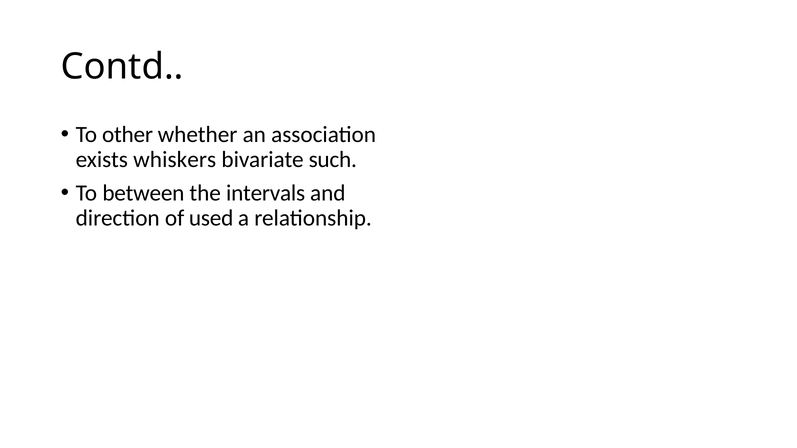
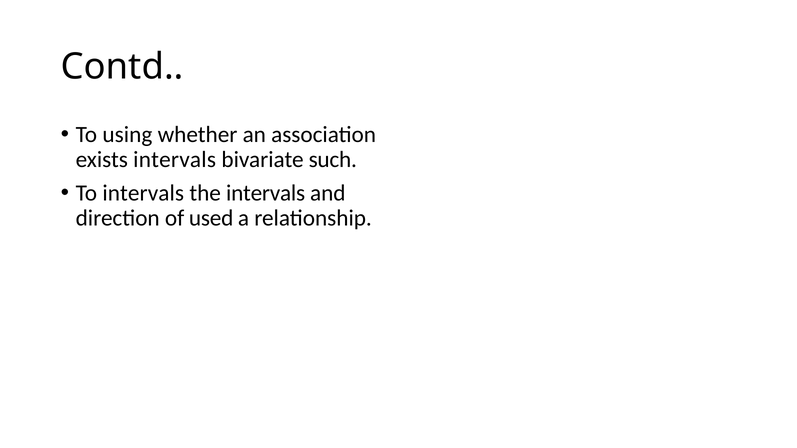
other: other -> using (127, 135)
exists whiskers: whiskers -> intervals (175, 160)
To between: between -> intervals (143, 193)
